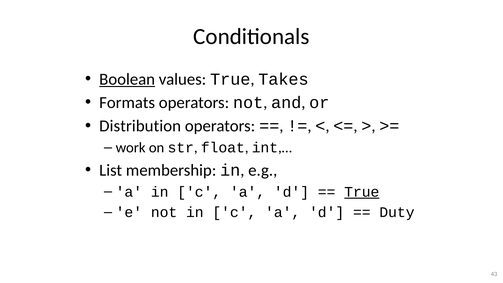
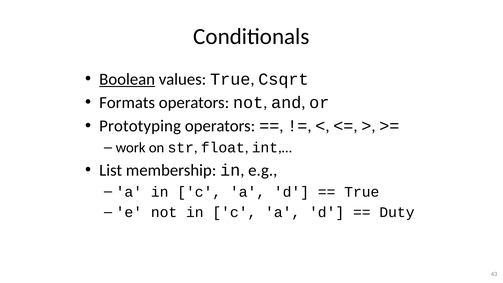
Takes: Takes -> Csqrt (283, 79)
Distribution: Distribution -> Prototyping (140, 126)
True underline: present -> none (362, 192)
